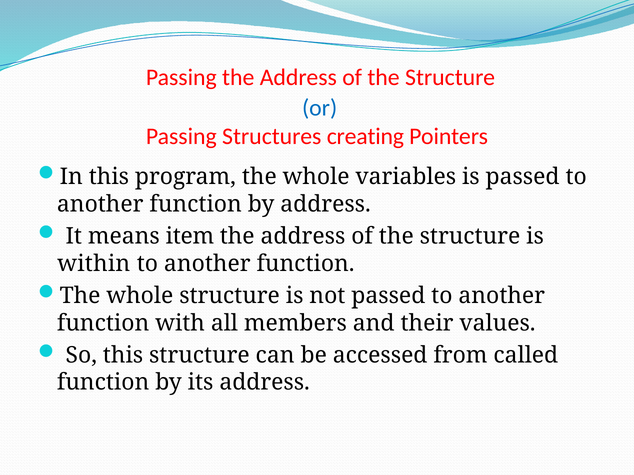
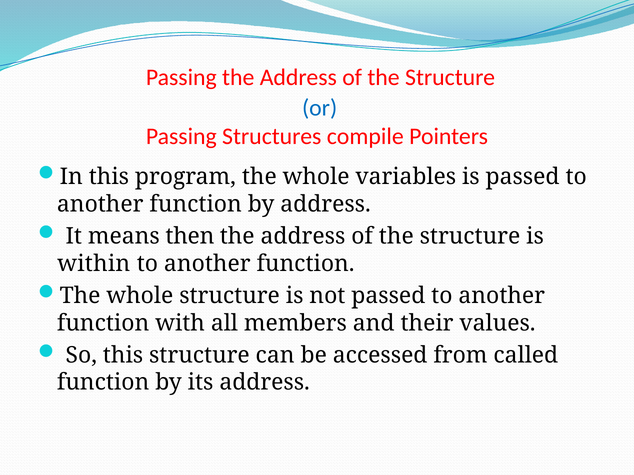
creating: creating -> compile (365, 136)
item: item -> then (190, 236)
